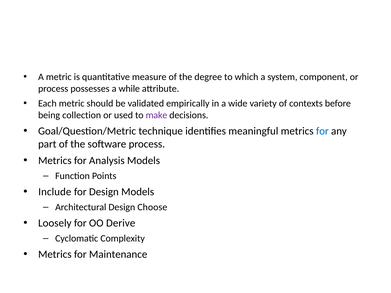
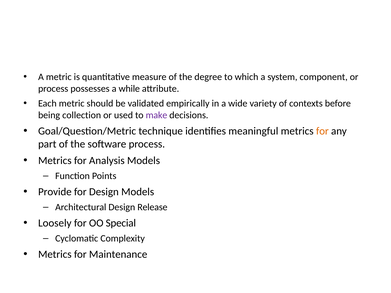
for colour: blue -> orange (322, 131)
Include: Include -> Provide (55, 192)
Choose: Choose -> Release (152, 207)
Derive: Derive -> Special (121, 223)
